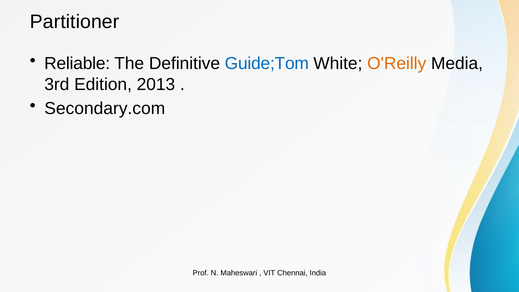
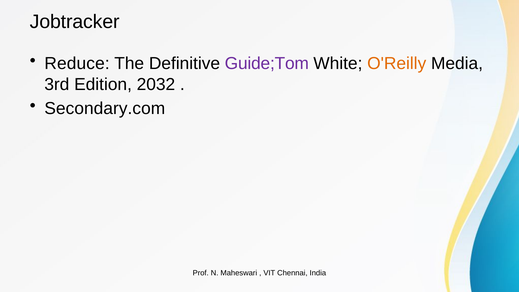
Partitioner: Partitioner -> Jobtracker (75, 22)
Reliable: Reliable -> Reduce (77, 64)
Guide;Tom colour: blue -> purple (267, 64)
2013: 2013 -> 2032 (156, 84)
